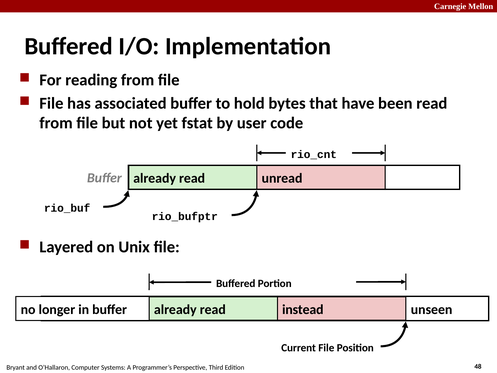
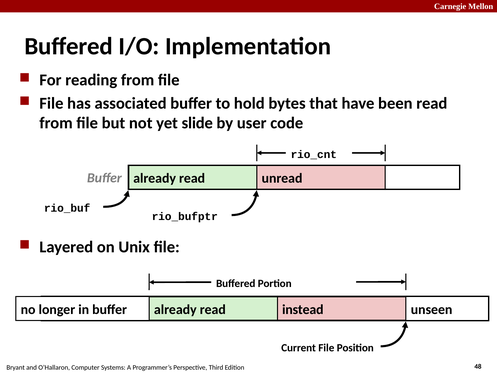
fstat: fstat -> slide (197, 123)
